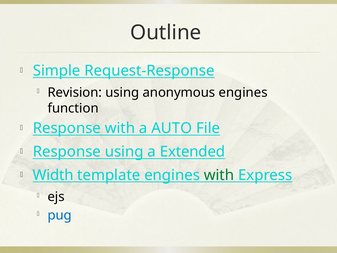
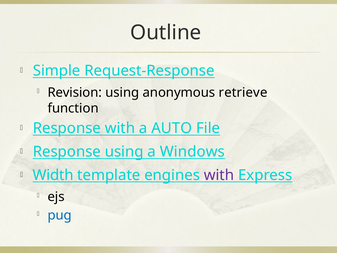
anonymous engines: engines -> retrieve (243, 92)
Extended: Extended -> Windows (192, 152)
with colour: green -> purple (219, 175)
